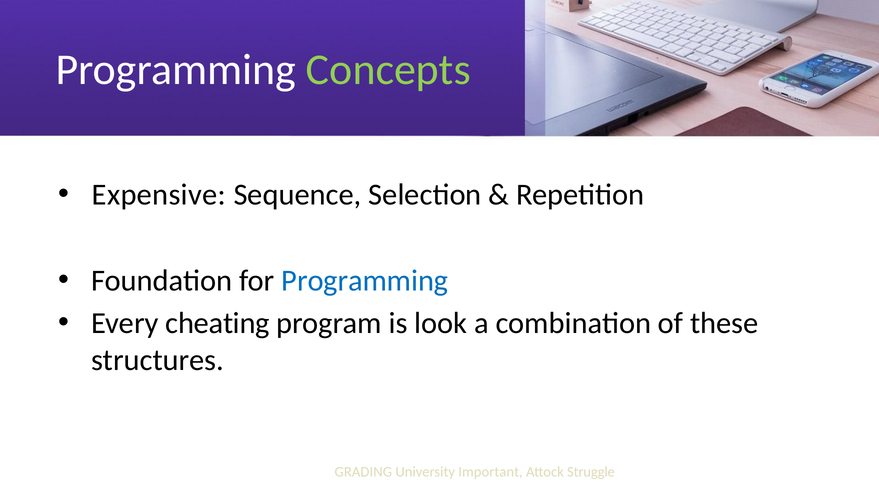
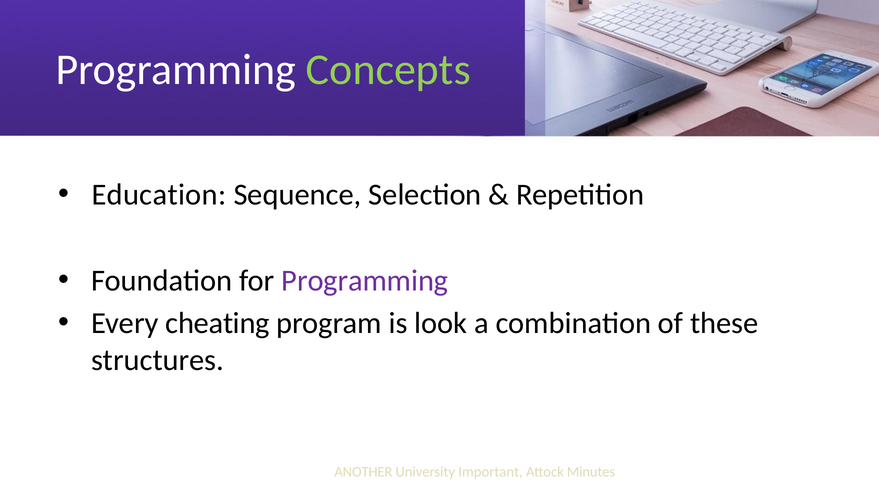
Expensive: Expensive -> Education (159, 195)
Programming colour: blue -> purple (365, 281)
GRADING: GRADING -> ANOTHER (363, 472)
Struggle: Struggle -> Minutes (591, 472)
